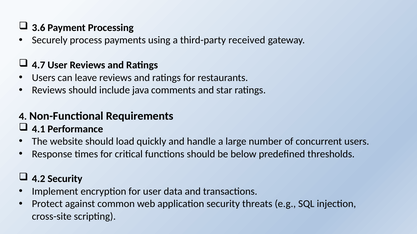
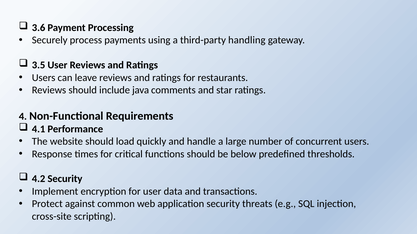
received: received -> handling (247, 40)
4.7: 4.7 -> 3.5 (39, 65)
